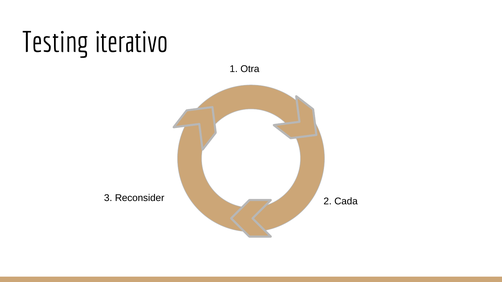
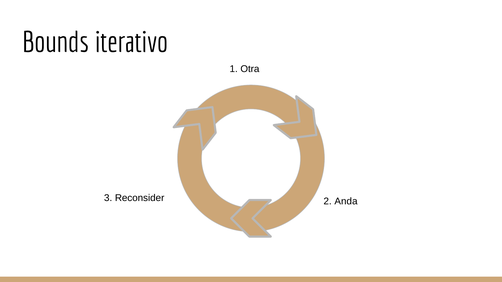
Testing: Testing -> Bounds (56, 42)
Cada: Cada -> Anda (346, 202)
